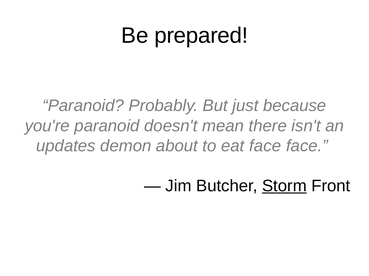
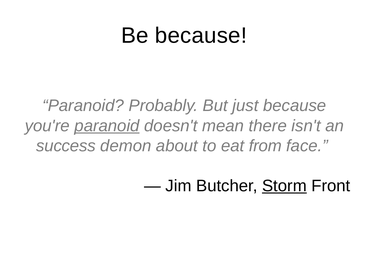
Be prepared: prepared -> because (201, 36)
paranoid underline: none -> present (107, 126)
updates: updates -> success (66, 146)
eat face: face -> from (265, 146)
